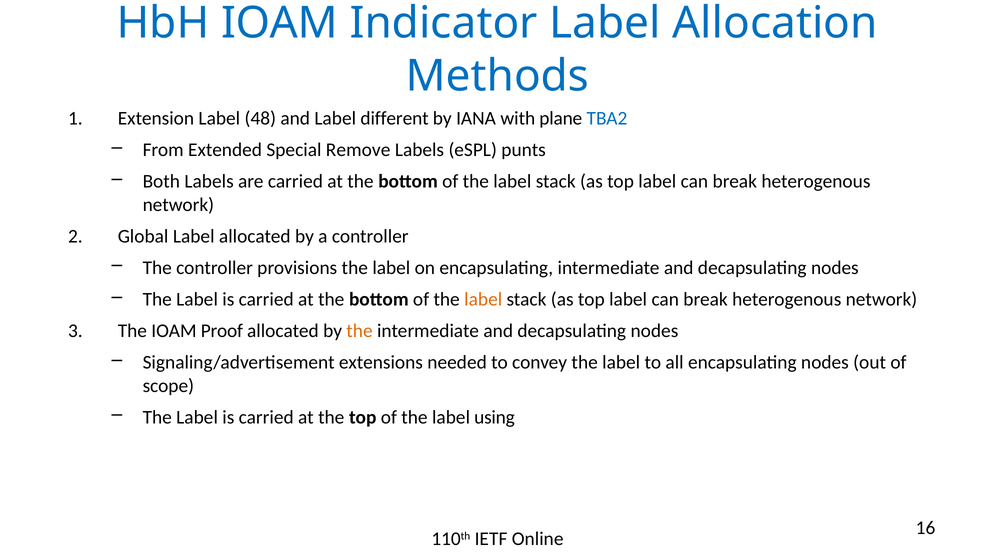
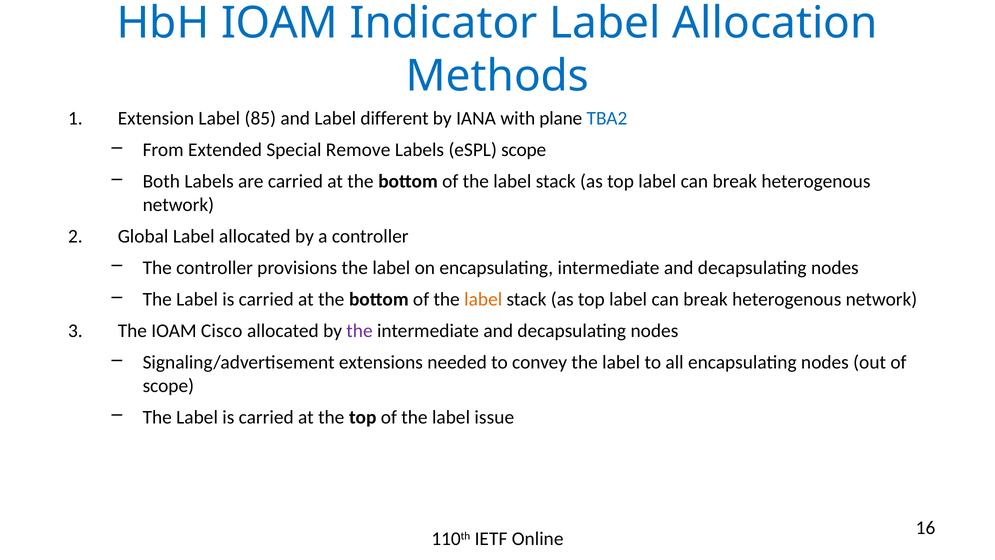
48: 48 -> 85 (260, 118)
eSPL punts: punts -> scope (524, 150)
Proof: Proof -> Cisco (222, 331)
the colour: orange -> purple (360, 331)
using: using -> issue (494, 417)
